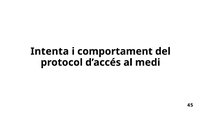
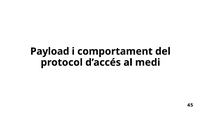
Intenta: Intenta -> Payload (50, 51)
